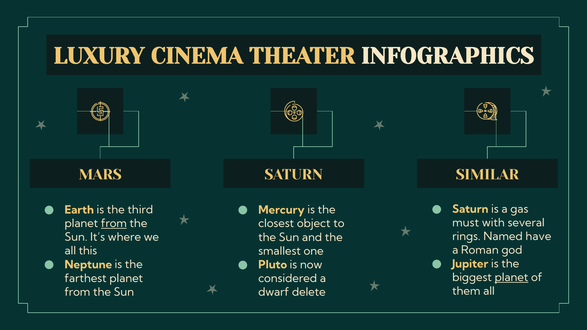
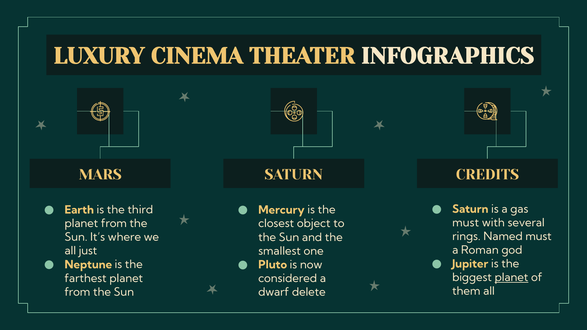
SIMILAR: SIMILAR -> CREDITS (487, 175)
from underline: present -> none (114, 224)
Named have: have -> must (539, 237)
this: this -> just (88, 251)
